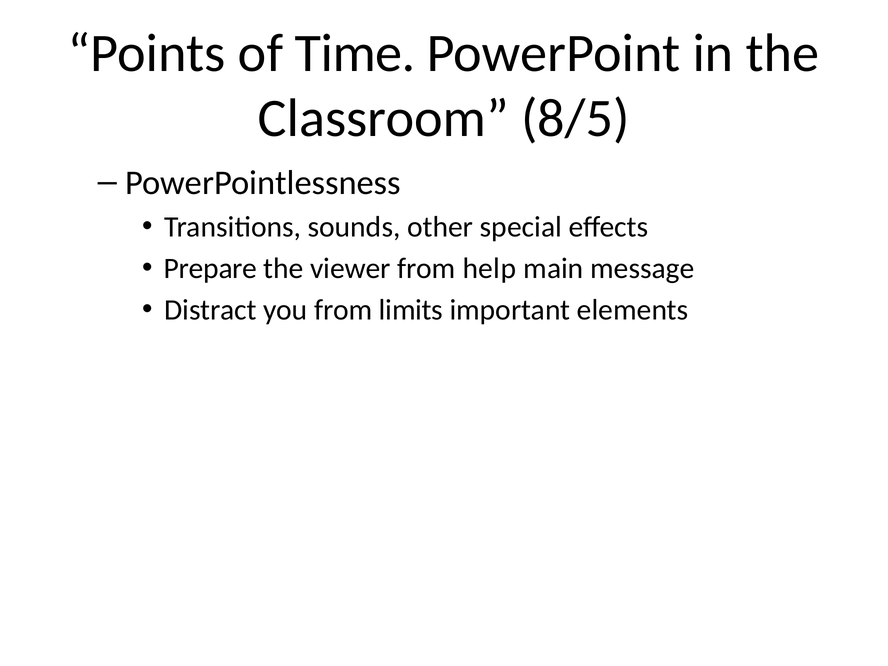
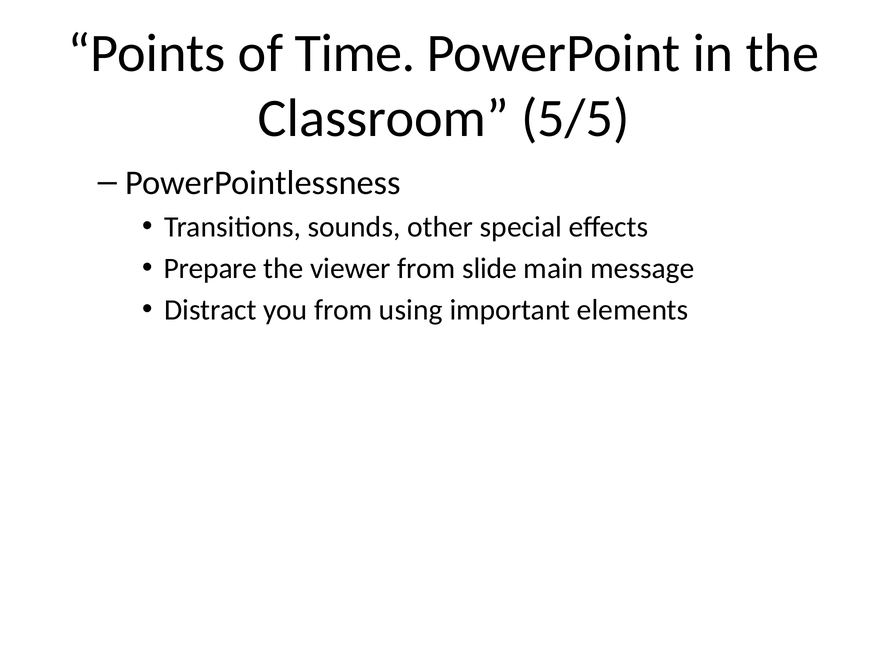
8/5: 8/5 -> 5/5 (575, 119)
help: help -> slide (490, 268)
limits: limits -> using (411, 310)
